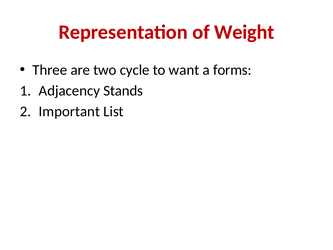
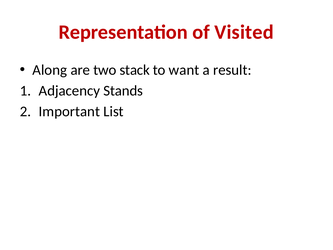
Weight: Weight -> Visited (244, 32)
Three: Three -> Along (50, 70)
cycle: cycle -> stack (135, 70)
forms: forms -> result (232, 70)
